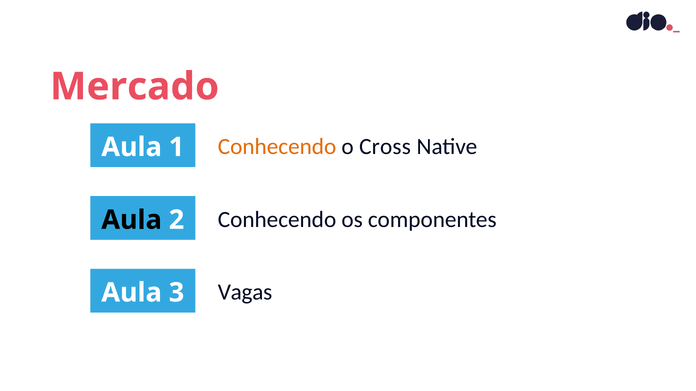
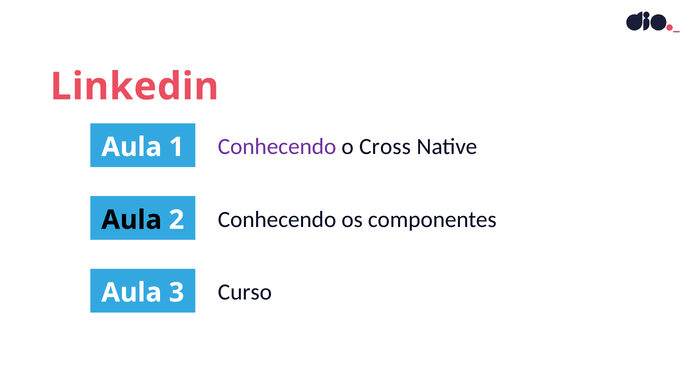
Mercado: Mercado -> Linkedin (134, 87)
Conhecendo colour: orange -> purple (277, 147)
Vagas: Vagas -> Curso (245, 293)
